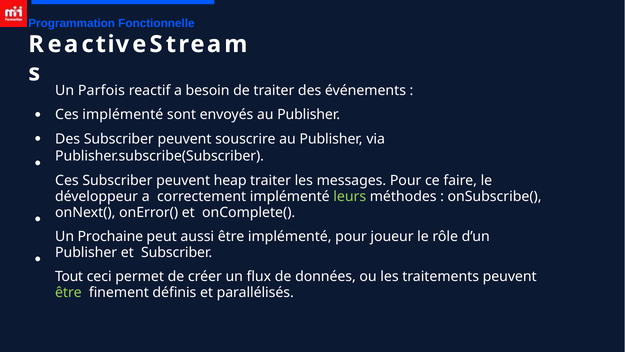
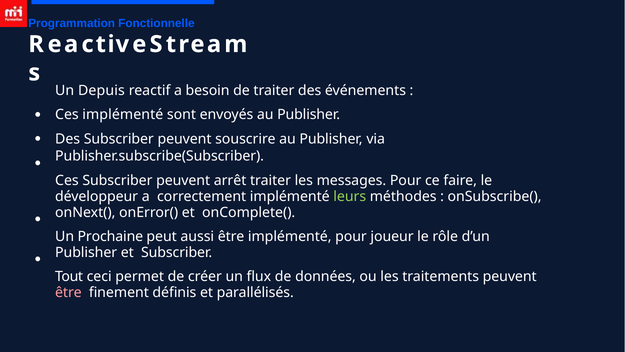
Parfois: Parfois -> Depuis (101, 90)
heap: heap -> arrêt (230, 180)
être colour: light green -> pink (68, 292)
